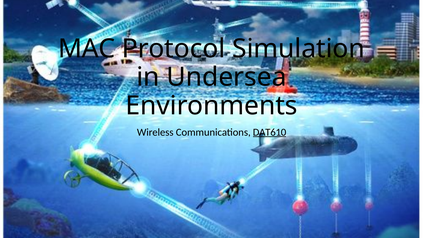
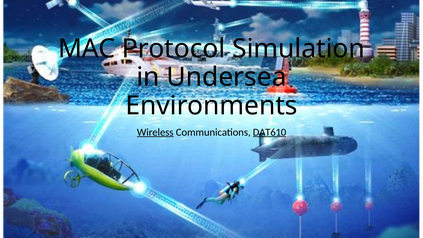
Wireless underline: none -> present (155, 132)
